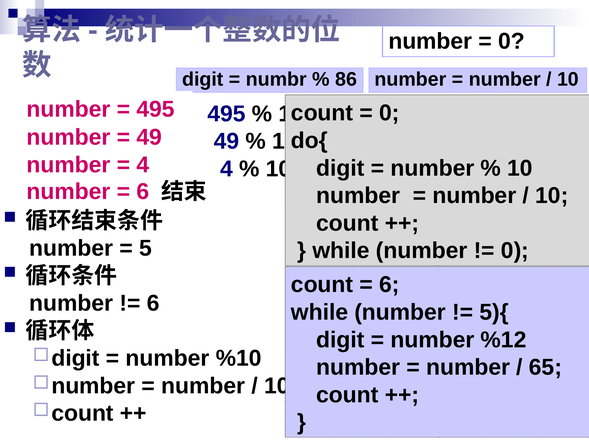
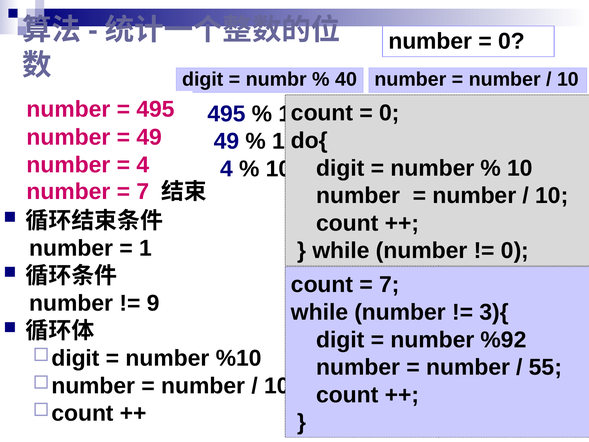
86: 86 -> 40 (346, 79)
6: 6 -> 7 (143, 191)
5: 5 -> 1 (145, 248)
6: 6 -> 7 (389, 285)
6: 6 -> 9 (153, 303)
5){: 5){ -> 3){ (494, 312)
%12: %12 -> %92 (504, 340)
65: 65 -> 55 (545, 367)
